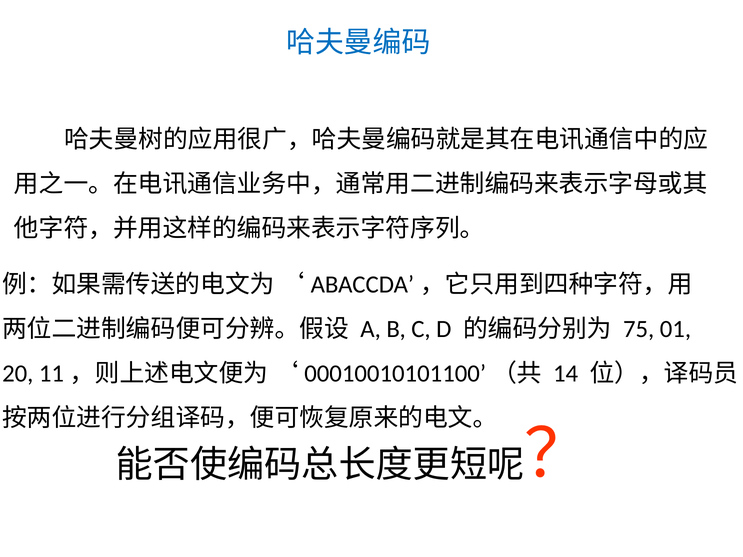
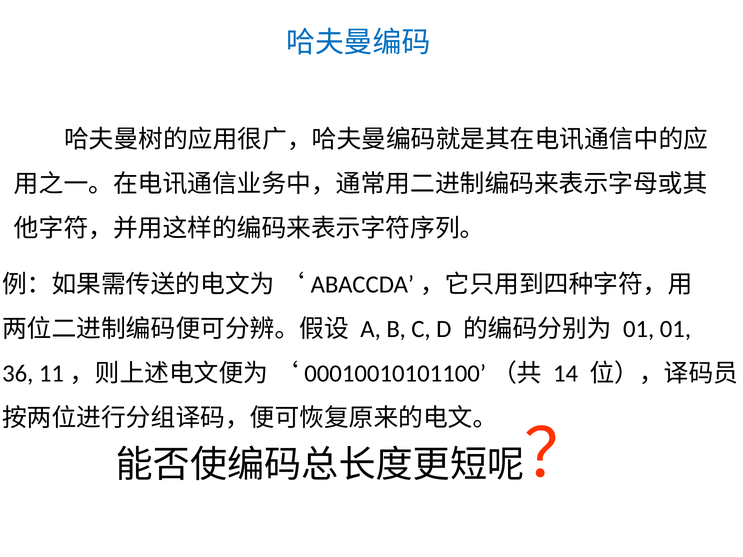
75: 75 -> 01 (639, 329)
20: 20 -> 36 (18, 374)
